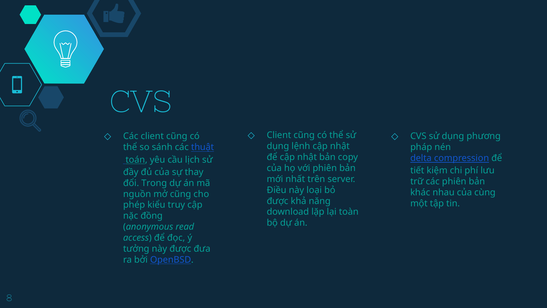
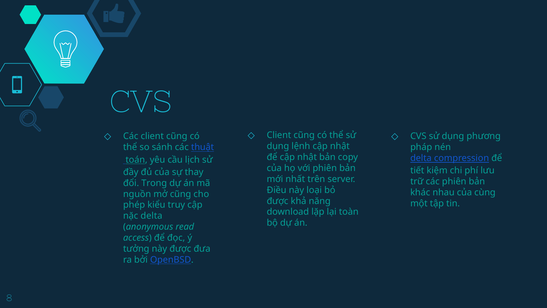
nặc đồng: đồng -> delta (151, 216)
